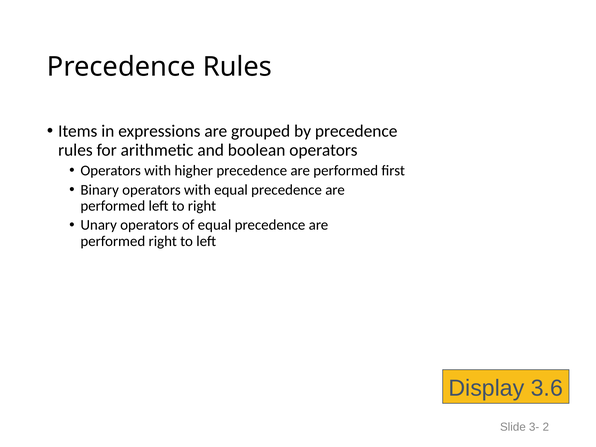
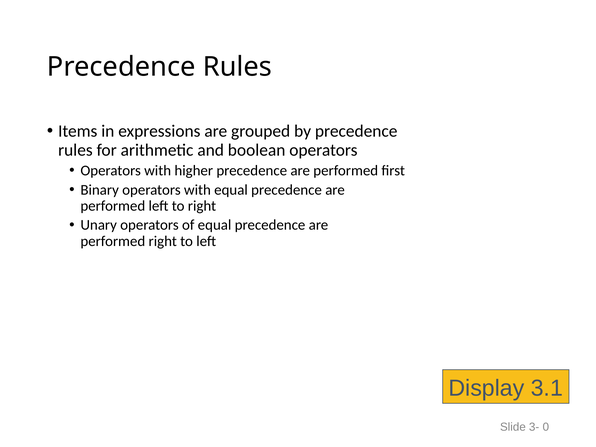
3.6: 3.6 -> 3.1 (547, 388)
2: 2 -> 0 (546, 427)
